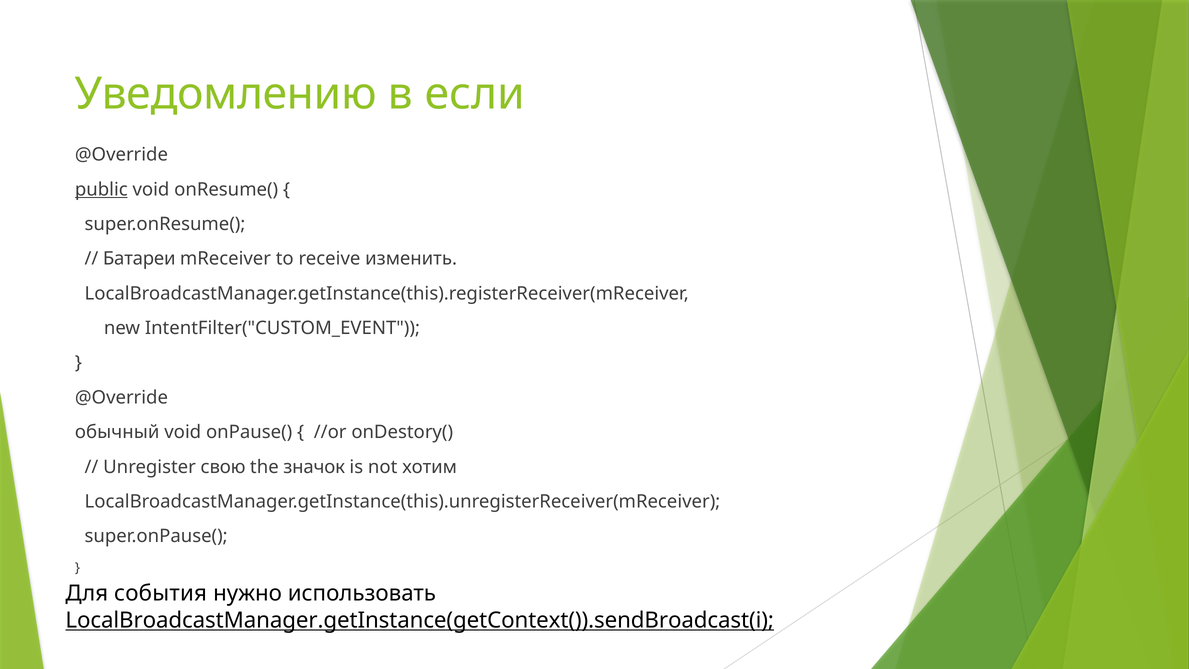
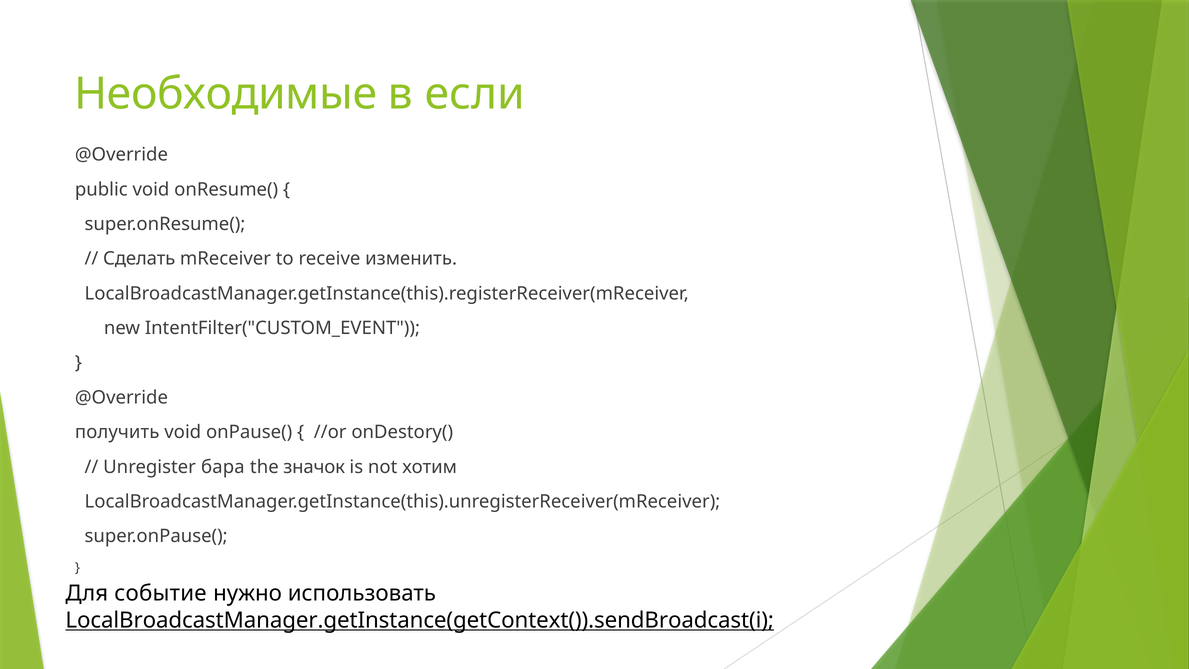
Уведомлению: Уведомлению -> Необходимые (226, 94)
public underline: present -> none (101, 189)
Батареи: Батареи -> Сделать (139, 259)
обычный: обычный -> получить (117, 432)
свою: свою -> бара (223, 467)
события: события -> событие (160, 593)
